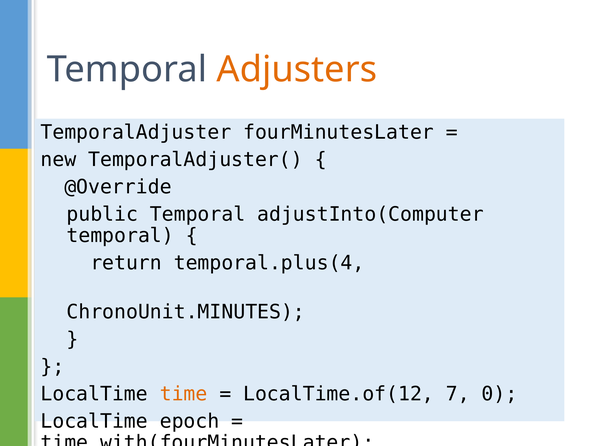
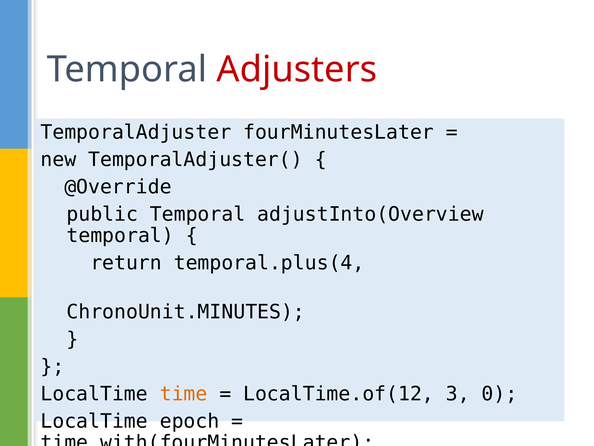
Adjusters colour: orange -> red (297, 69)
adjustInto(Computer: adjustInto(Computer -> adjustInto(Overview (370, 214)
7: 7 -> 3 (458, 393)
